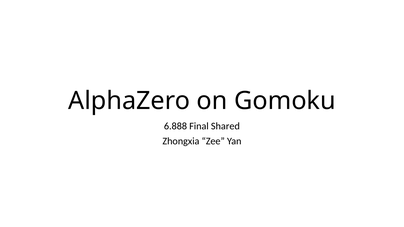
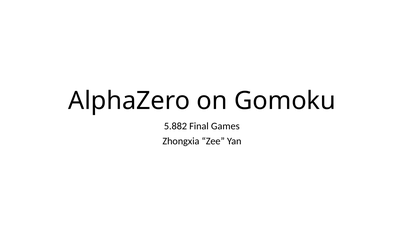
6.888: 6.888 -> 5.882 (175, 126)
Shared: Shared -> Games (225, 126)
